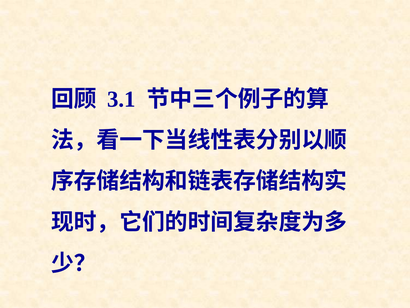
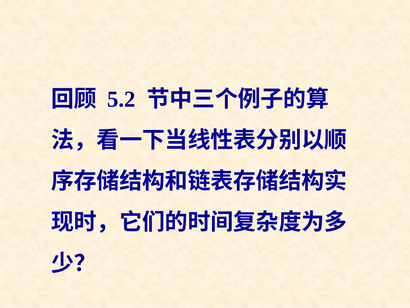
3.1: 3.1 -> 5.2 (121, 99)
